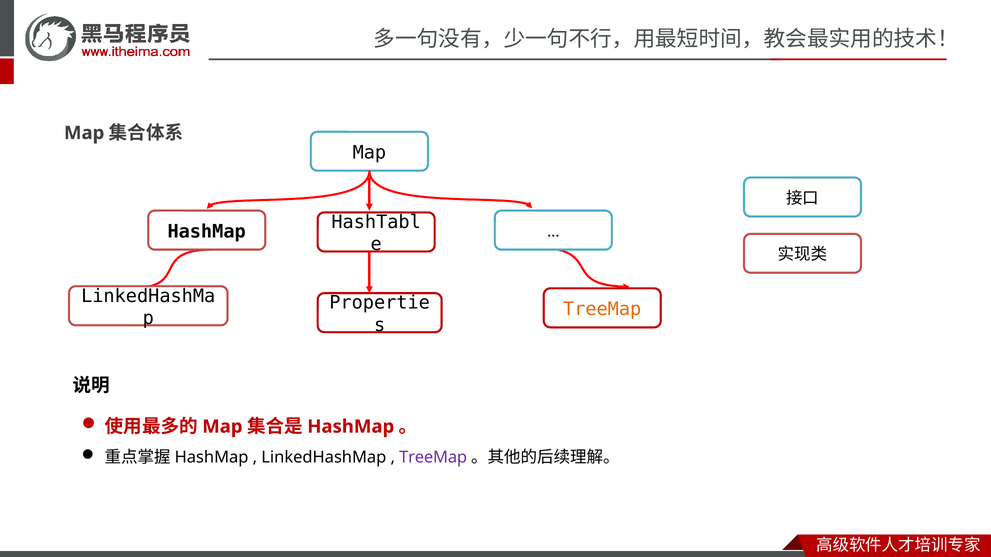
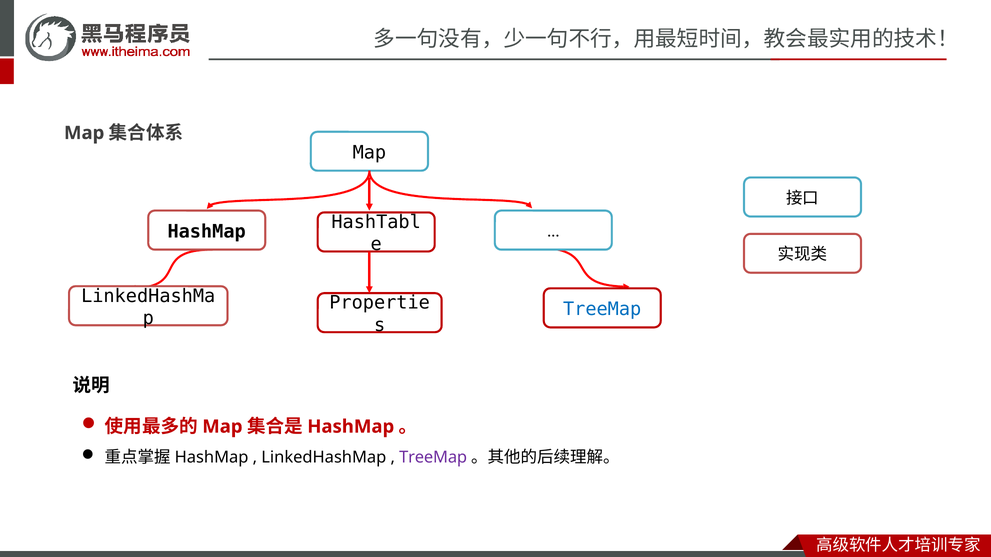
TreeMap colour: orange -> blue (602, 309)
